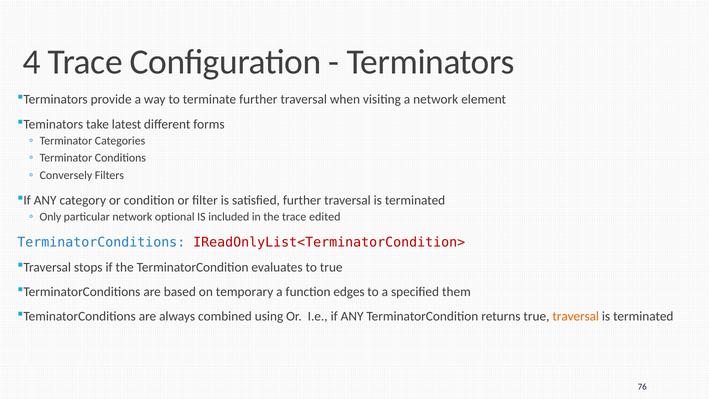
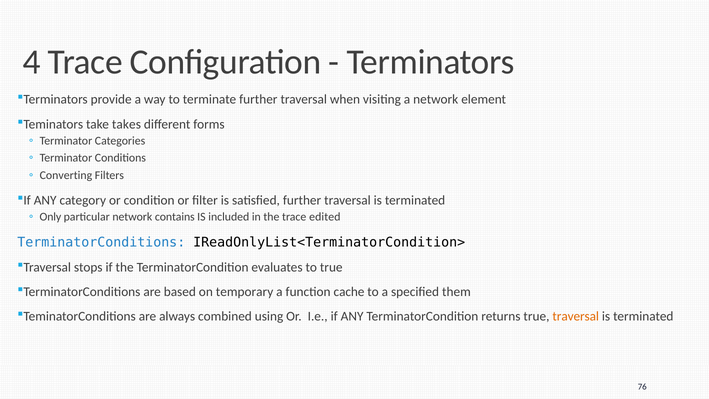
latest: latest -> takes (126, 124)
Conversely: Conversely -> Converting (66, 175)
optional: optional -> contains (175, 217)
IReadOnlyList<TerminatorCondition> colour: red -> black (329, 242)
edges: edges -> cache (349, 292)
